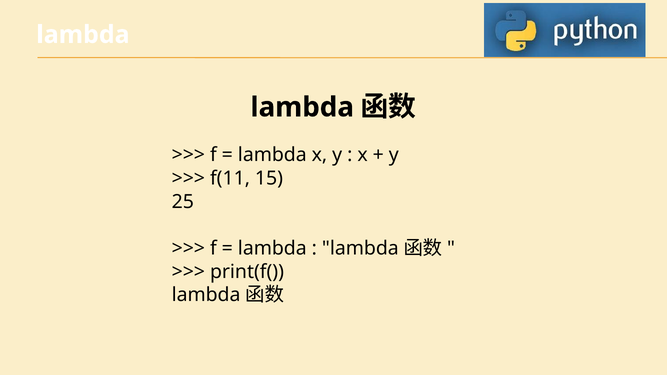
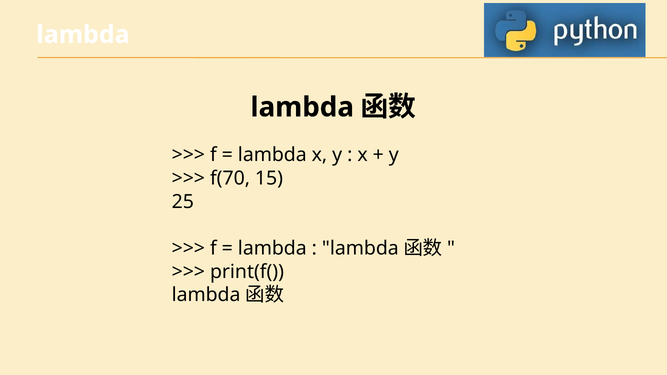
f(11: f(11 -> f(70 (230, 178)
